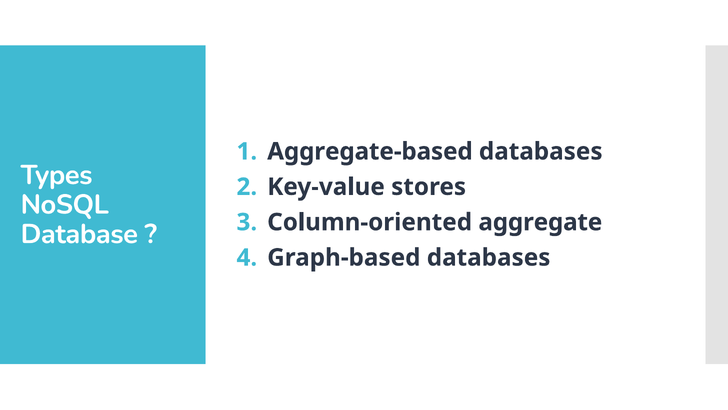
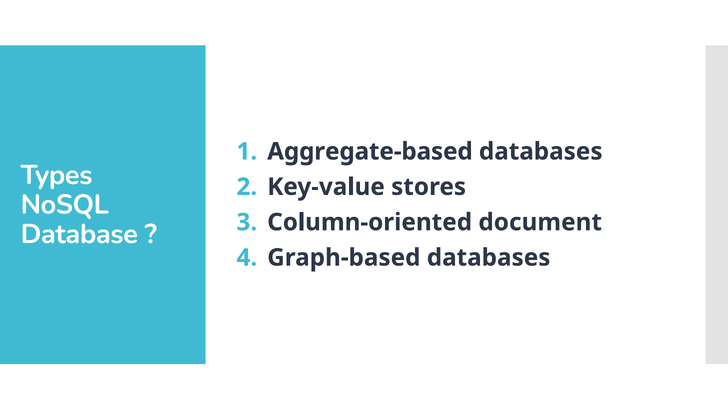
aggregate: aggregate -> document (540, 222)
